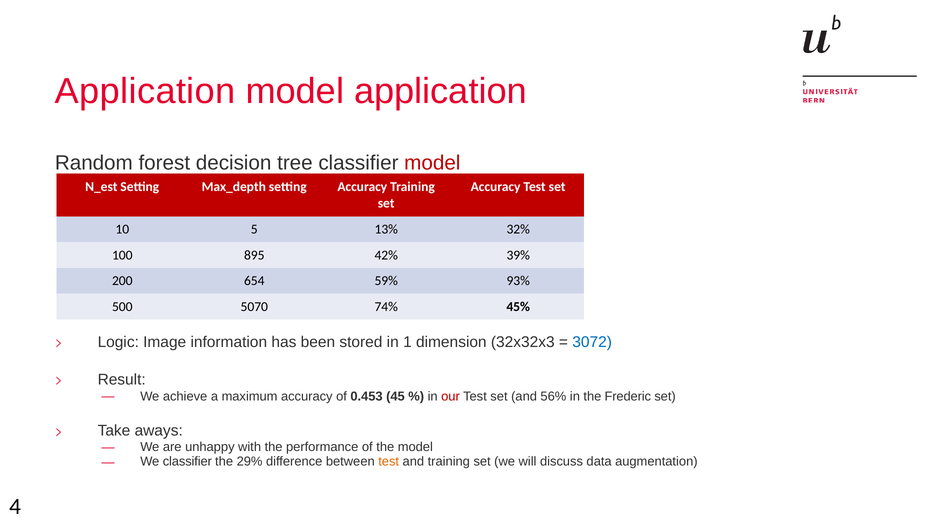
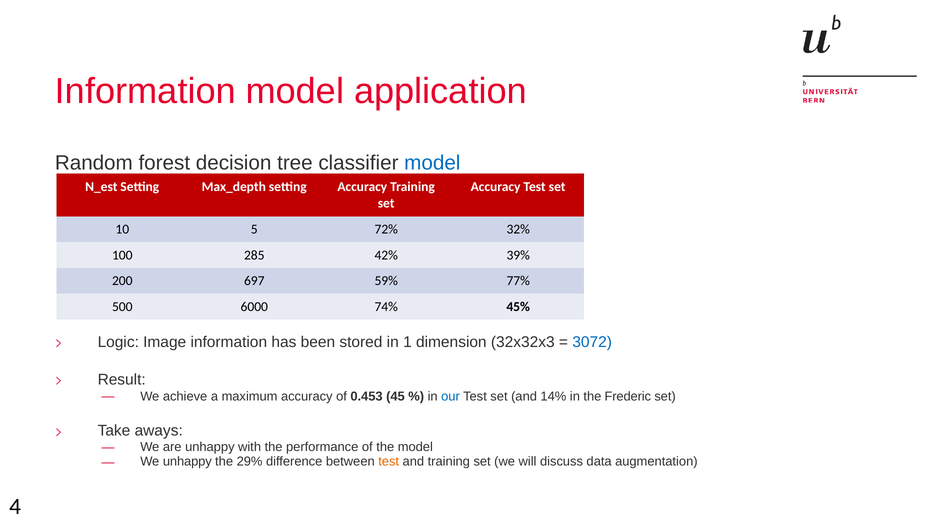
Application: Application -> Information (145, 91)
model colour: red -> blue (432, 163)
13%: 13% -> 72% (386, 230)
895: 895 -> 285 (254, 256)
654: 654 -> 697 (254, 281)
93%: 93% -> 77% (518, 281)
5070: 5070 -> 6000 (254, 307)
our colour: red -> blue (450, 397)
56%: 56% -> 14% (553, 397)
We classifier: classifier -> unhappy (187, 462)
